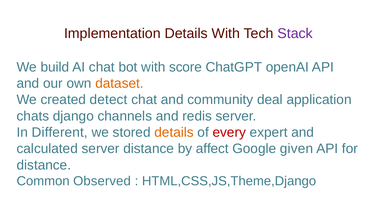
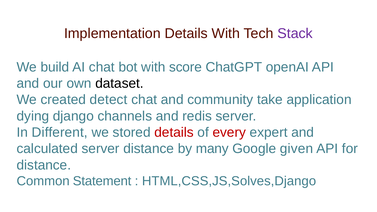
dataset colour: orange -> black (120, 83)
deal: deal -> take (270, 100)
chats: chats -> dying (33, 116)
details colour: orange -> red (174, 132)
affect: affect -> many (212, 149)
Observed: Observed -> Statement (102, 181)
HTML,CSS,JS,Theme,Django: HTML,CSS,JS,Theme,Django -> HTML,CSS,JS,Solves,Django (229, 181)
